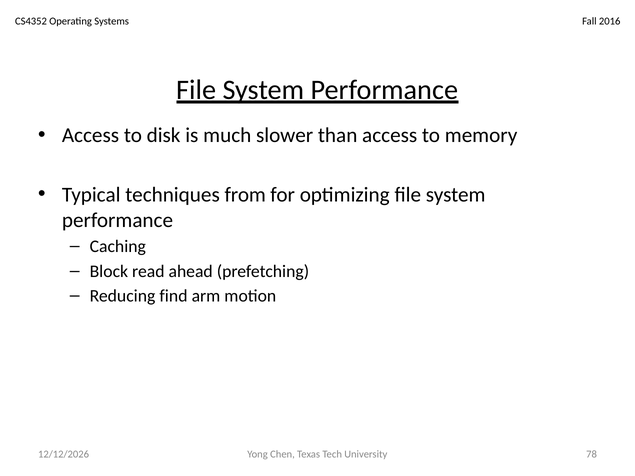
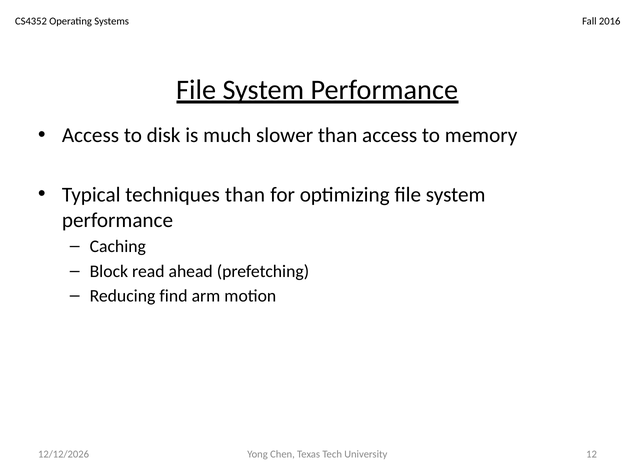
techniques from: from -> than (245, 195)
78: 78 -> 12 (592, 455)
